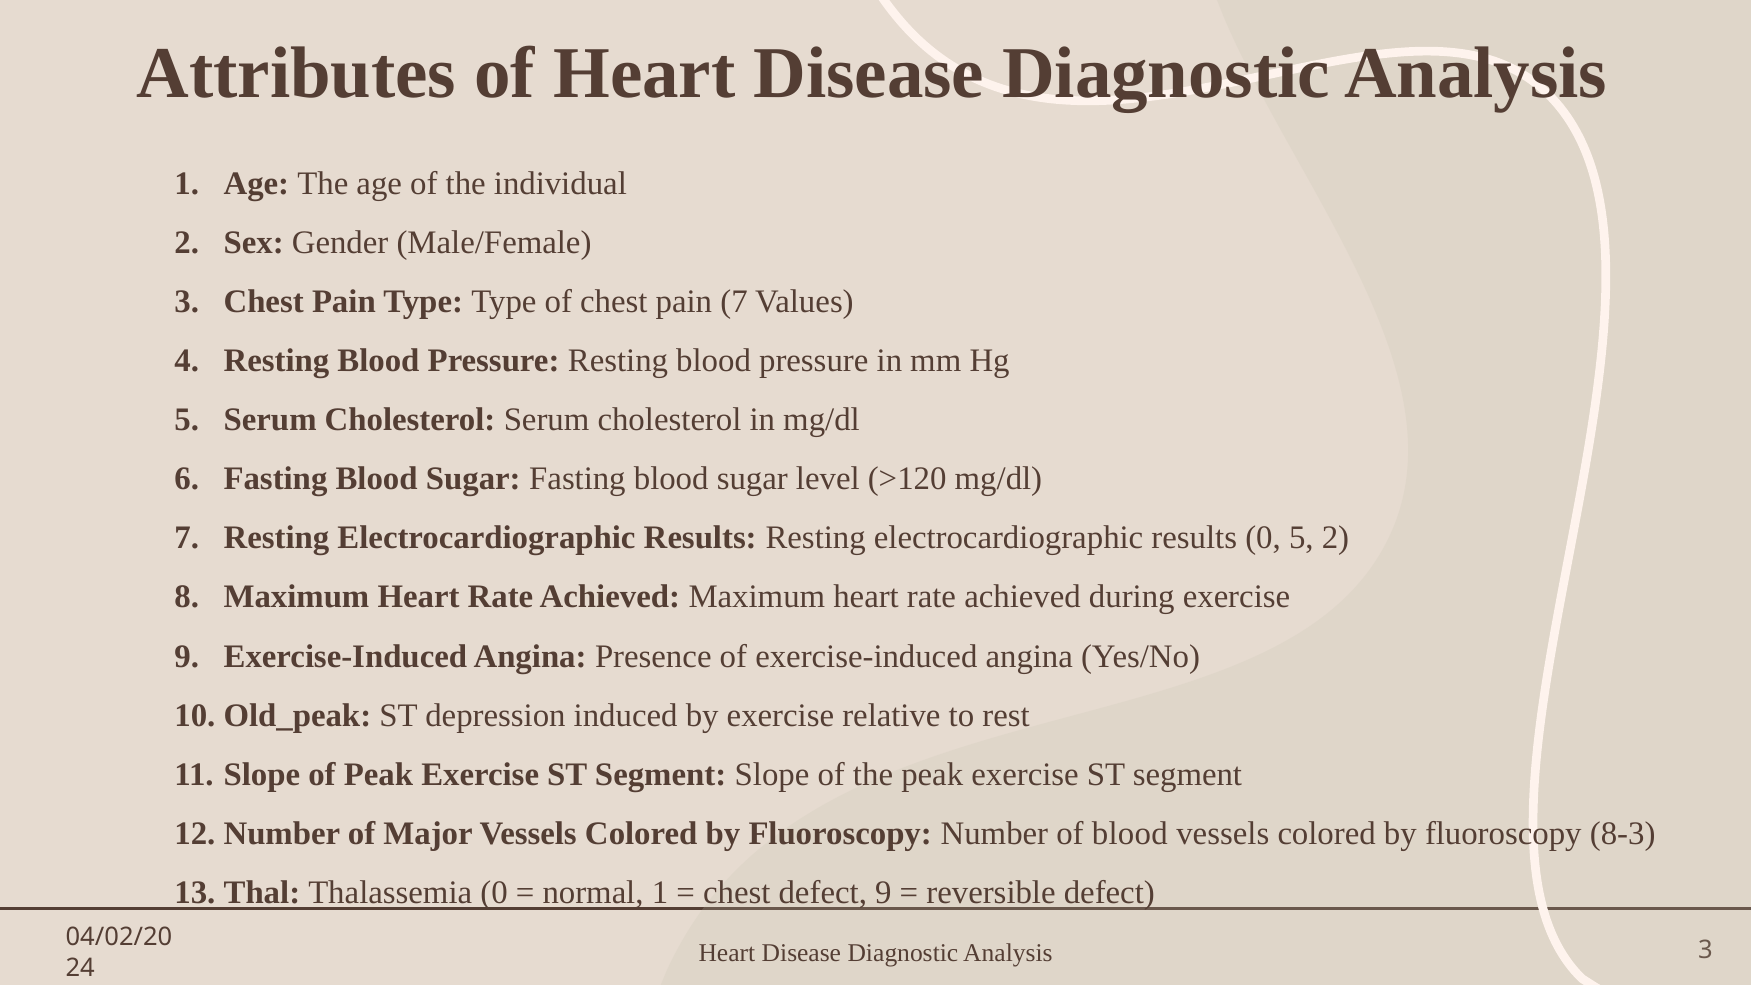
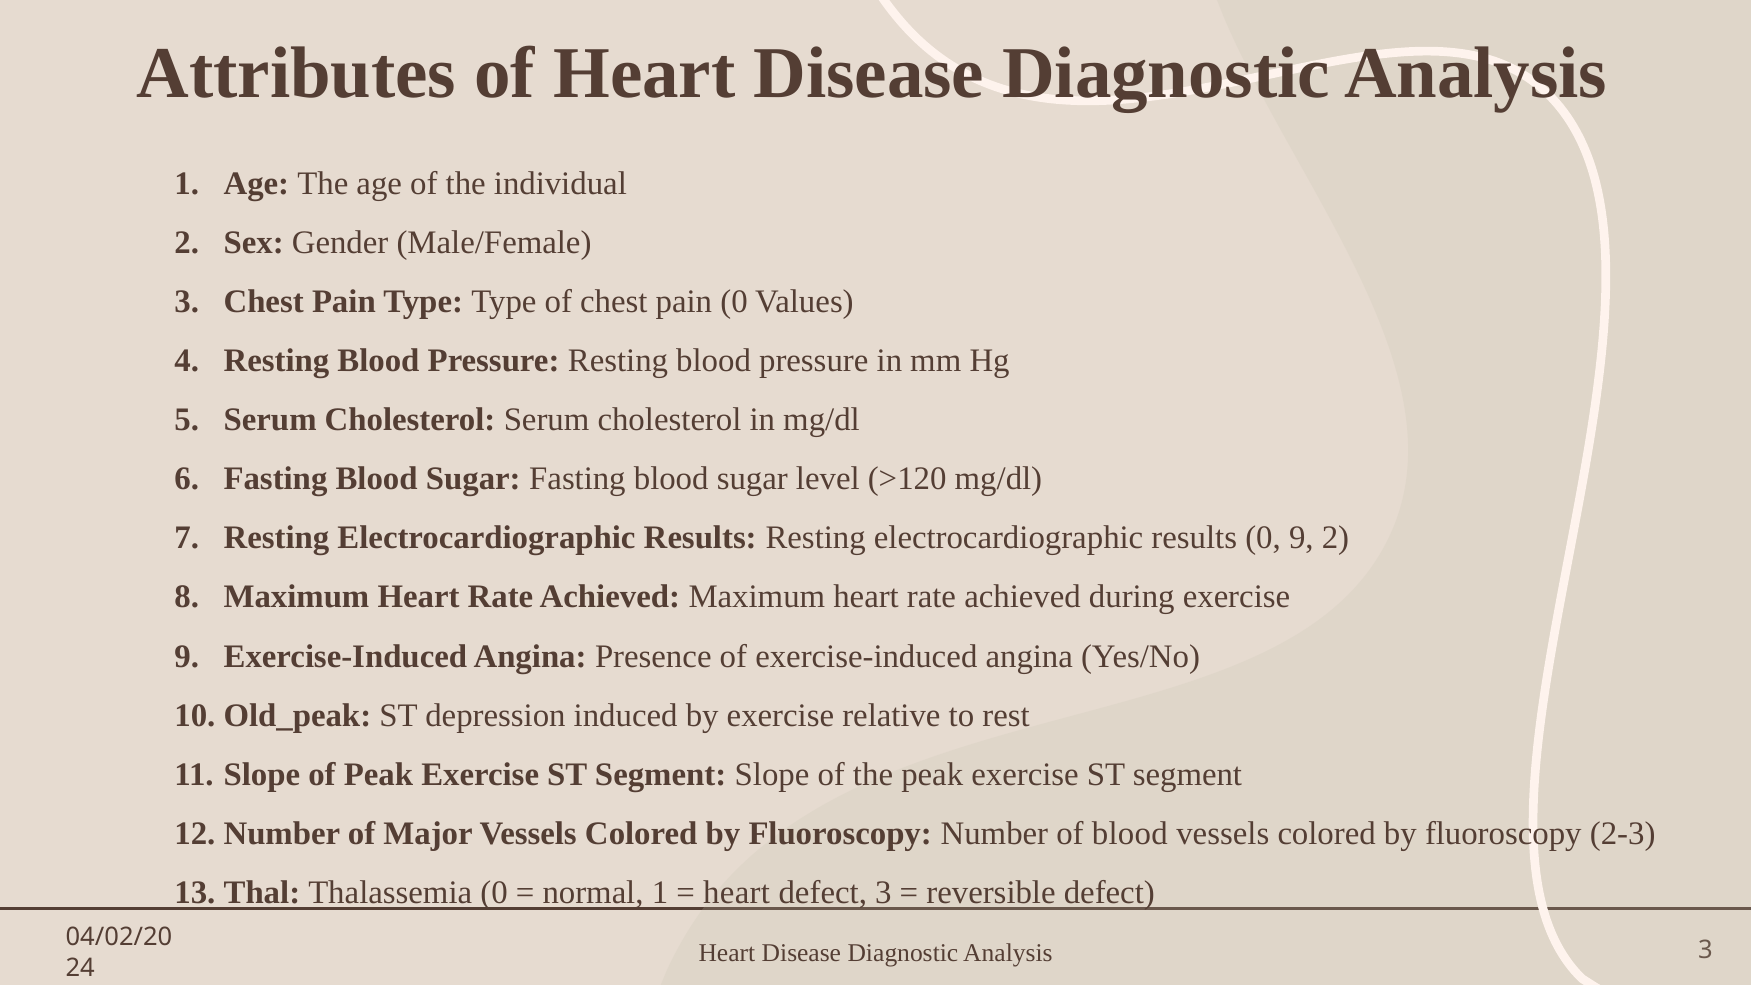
pain 7: 7 -> 0 (734, 302)
0 5: 5 -> 9 (1301, 538)
8-3: 8-3 -> 2-3 (1623, 833)
chest: chest -> heart (737, 893)
defect 9: 9 -> 3 (883, 893)
